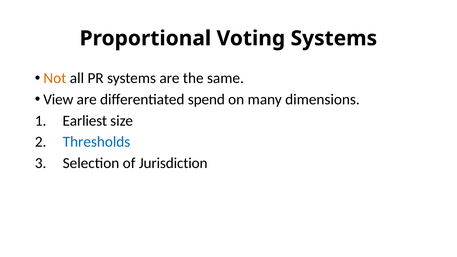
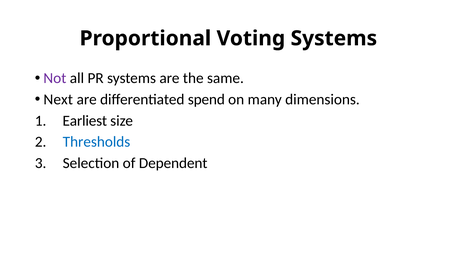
Not colour: orange -> purple (55, 78)
View: View -> Next (58, 100)
Jurisdiction: Jurisdiction -> Dependent (173, 163)
